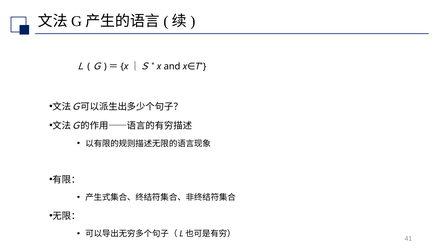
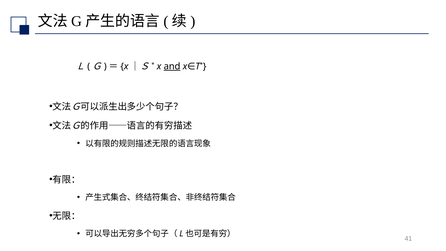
and underline: none -> present (172, 66)
